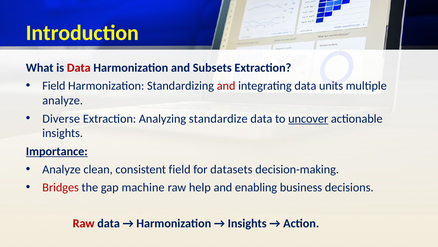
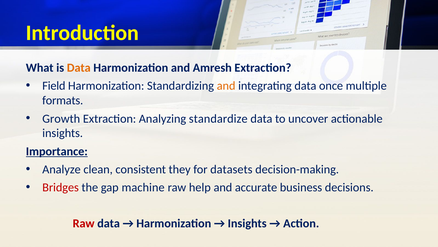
Data colour: red -> orange (79, 68)
Subsets: Subsets -> Amresh (212, 68)
and colour: red -> orange (226, 86)
units: units -> once (331, 86)
analyze: analyze -> formats (63, 100)
Diverse: Diverse -> Growth (61, 118)
uncover underline: present -> none (308, 118)
consistent field: field -> they (180, 169)
enabling: enabling -> accurate (256, 187)
